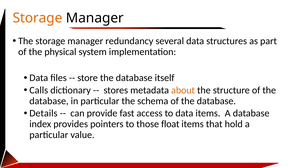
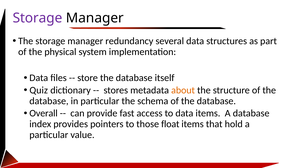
Storage colour: orange -> purple (38, 18)
Calls: Calls -> Quiz (39, 90)
Details: Details -> Overall (44, 113)
